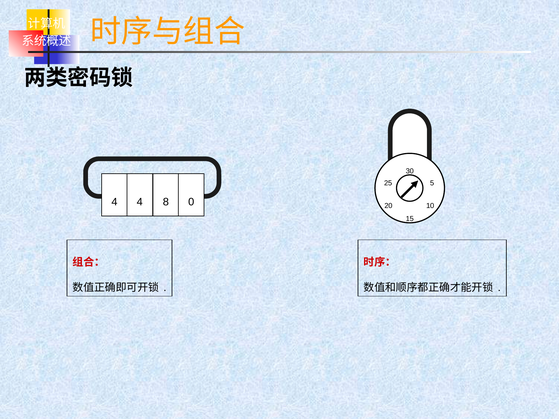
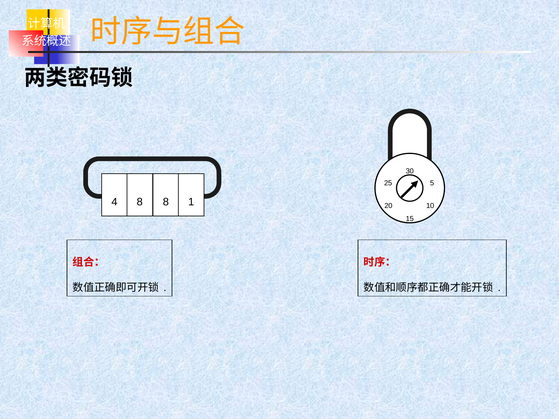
4 4: 4 -> 8 (140, 202)
0: 0 -> 1 (191, 202)
